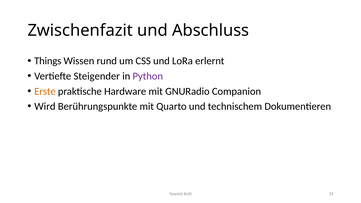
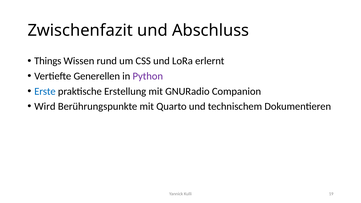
Steigender: Steigender -> Generellen (97, 76)
Erste colour: orange -> blue (45, 91)
Hardware: Hardware -> Erstellung (125, 91)
